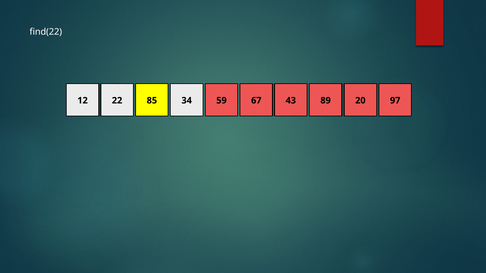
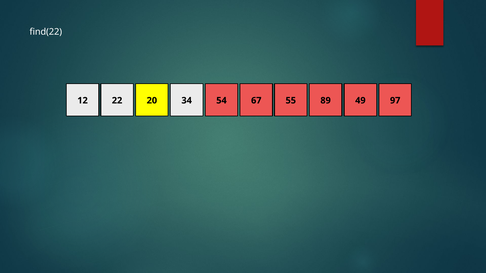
85: 85 -> 20 (152, 101)
59: 59 -> 54 (221, 101)
43: 43 -> 55 (291, 101)
20: 20 -> 49 (360, 101)
